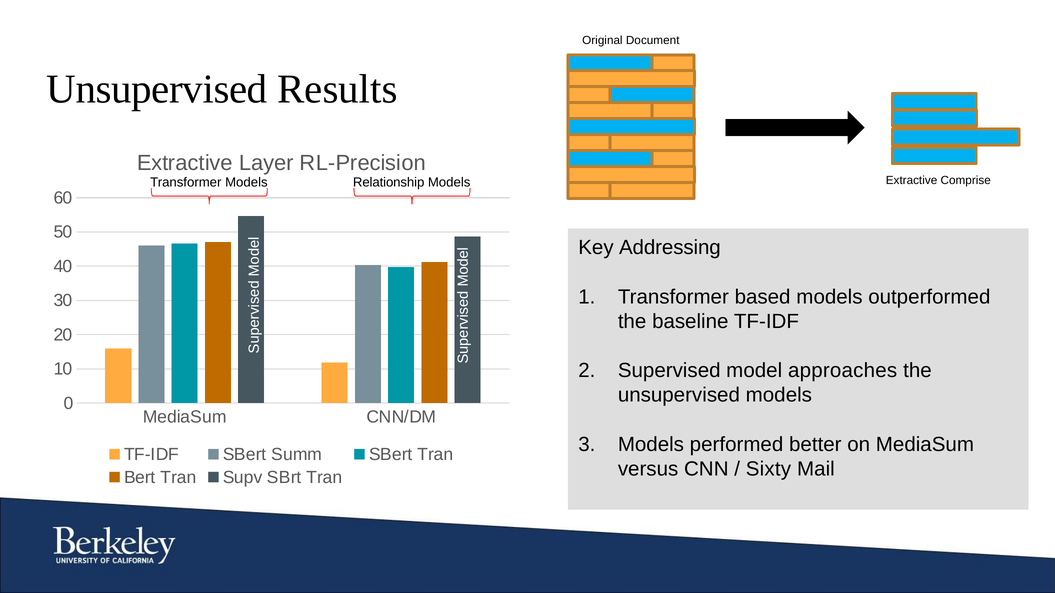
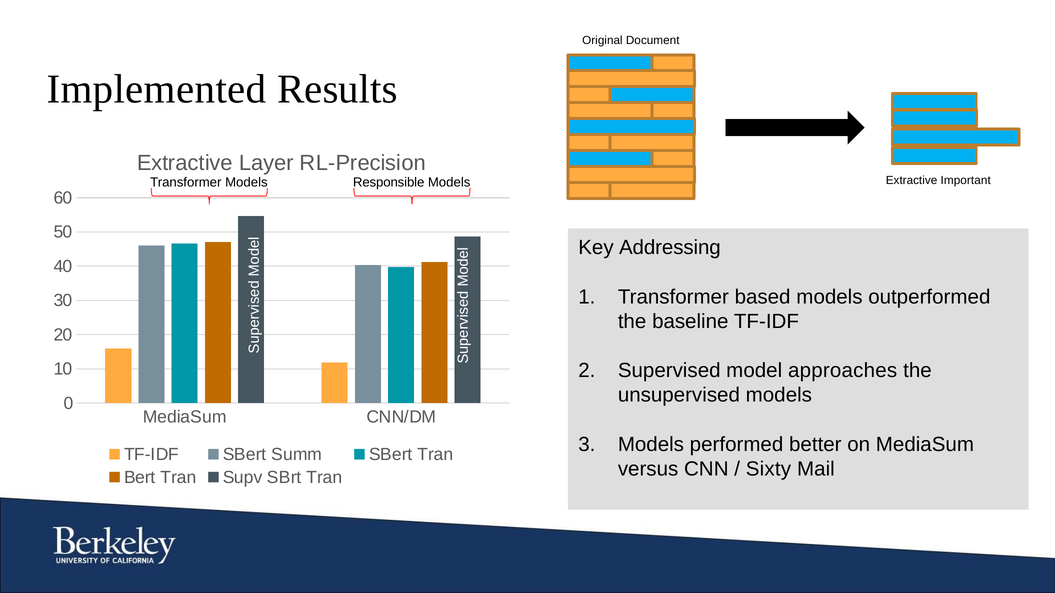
Unsupervised: Unsupervised -> Implemented (156, 89)
Comprise: Comprise -> Important (966, 180)
Relationship: Relationship -> Responsible (389, 183)
